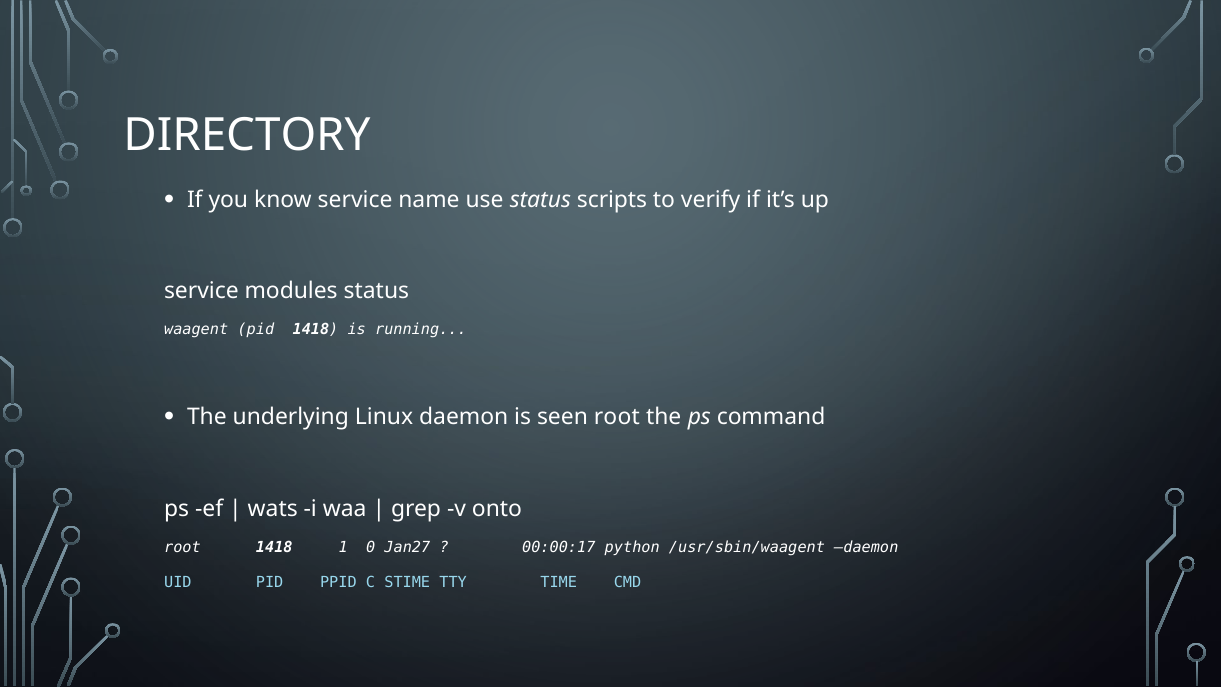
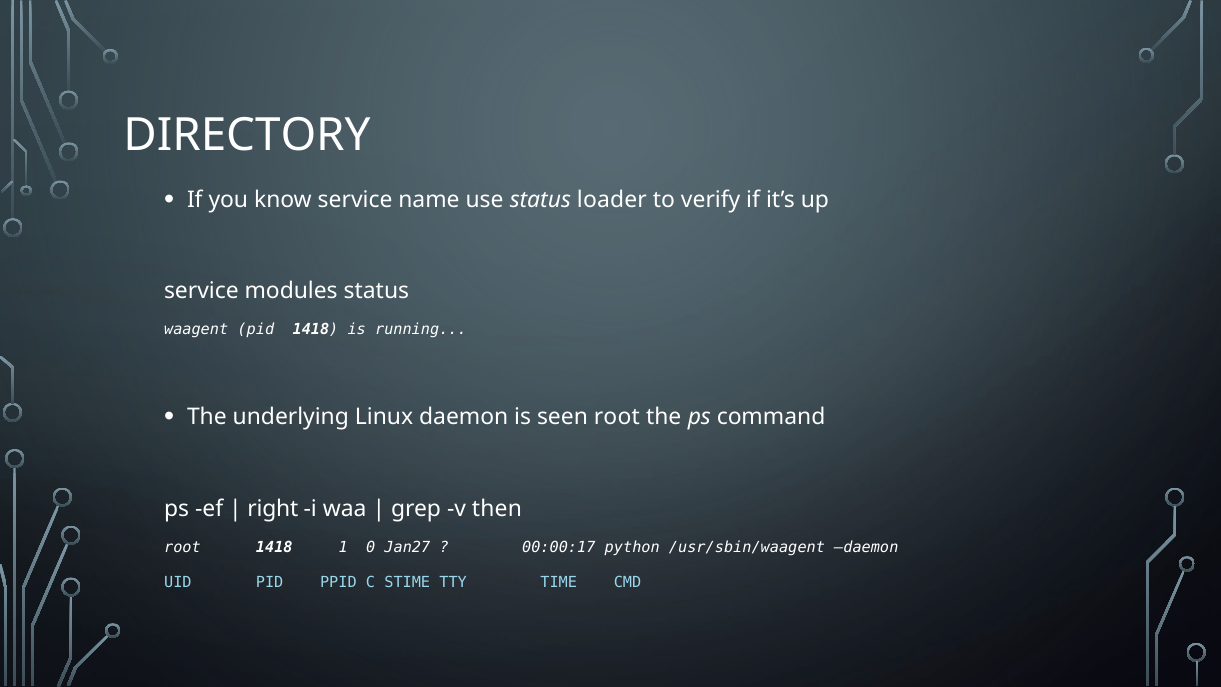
scripts: scripts -> loader (612, 200)
wats: wats -> right (273, 509)
onto: onto -> then (497, 509)
